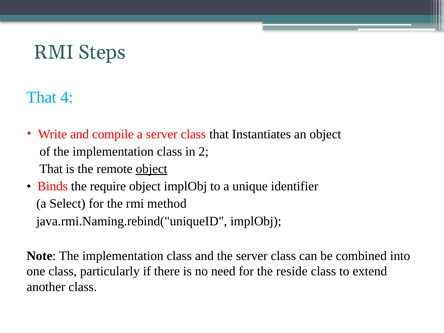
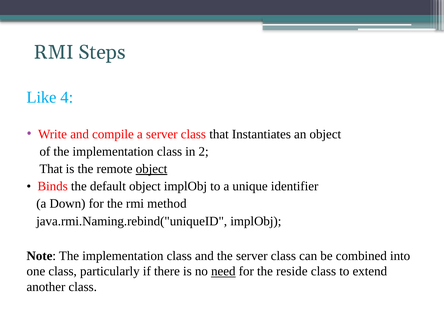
That: That -> Like (41, 97)
require: require -> default (108, 186)
Select: Select -> Down (67, 204)
need underline: none -> present (223, 271)
